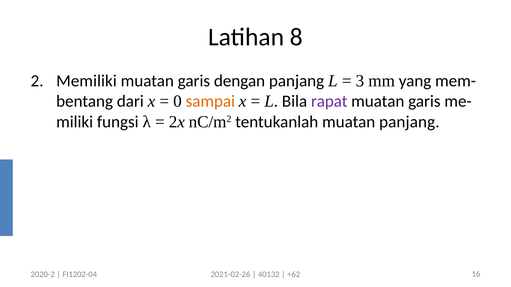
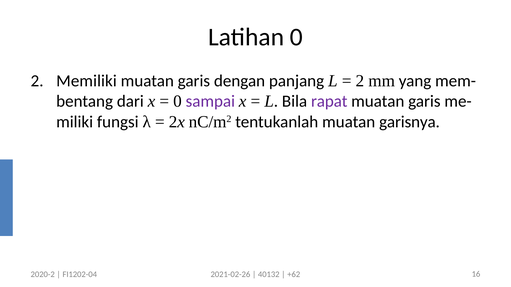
Latihan 8: 8 -> 0 (296, 37)
3: 3 -> 2 (360, 81)
sampai colour: orange -> purple (210, 101)
muatan panjang: panjang -> garisnya (409, 122)
